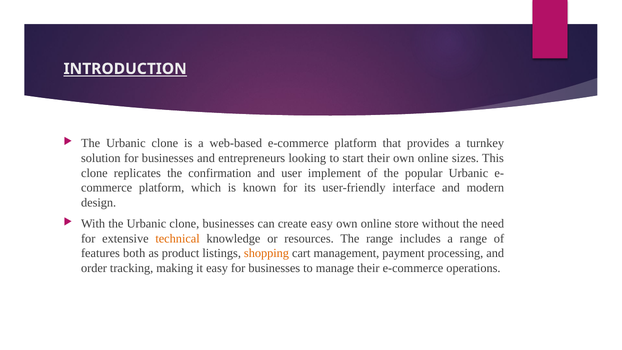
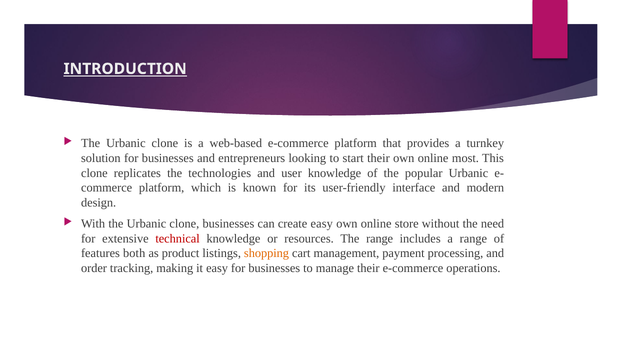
sizes: sizes -> most (465, 158)
confirmation: confirmation -> technologies (220, 173)
user implement: implement -> knowledge (335, 173)
technical colour: orange -> red (178, 238)
